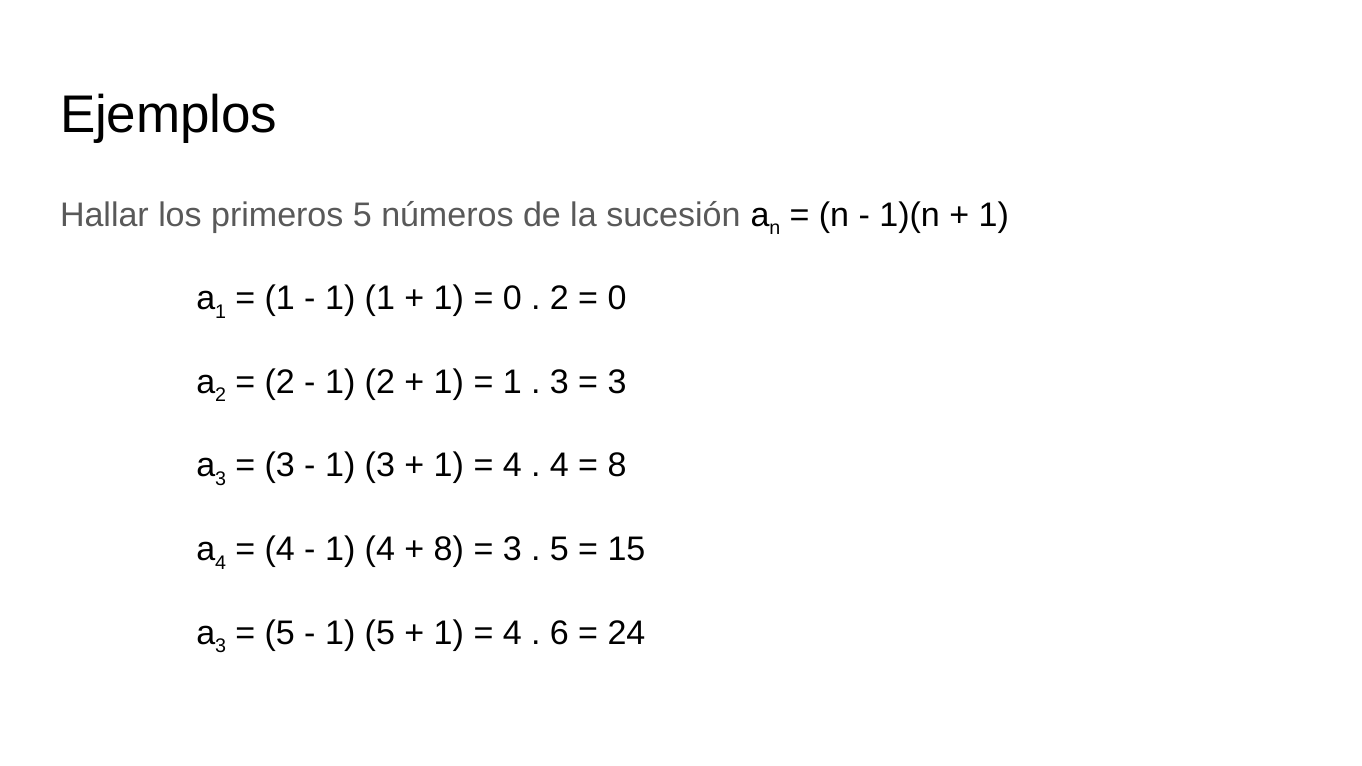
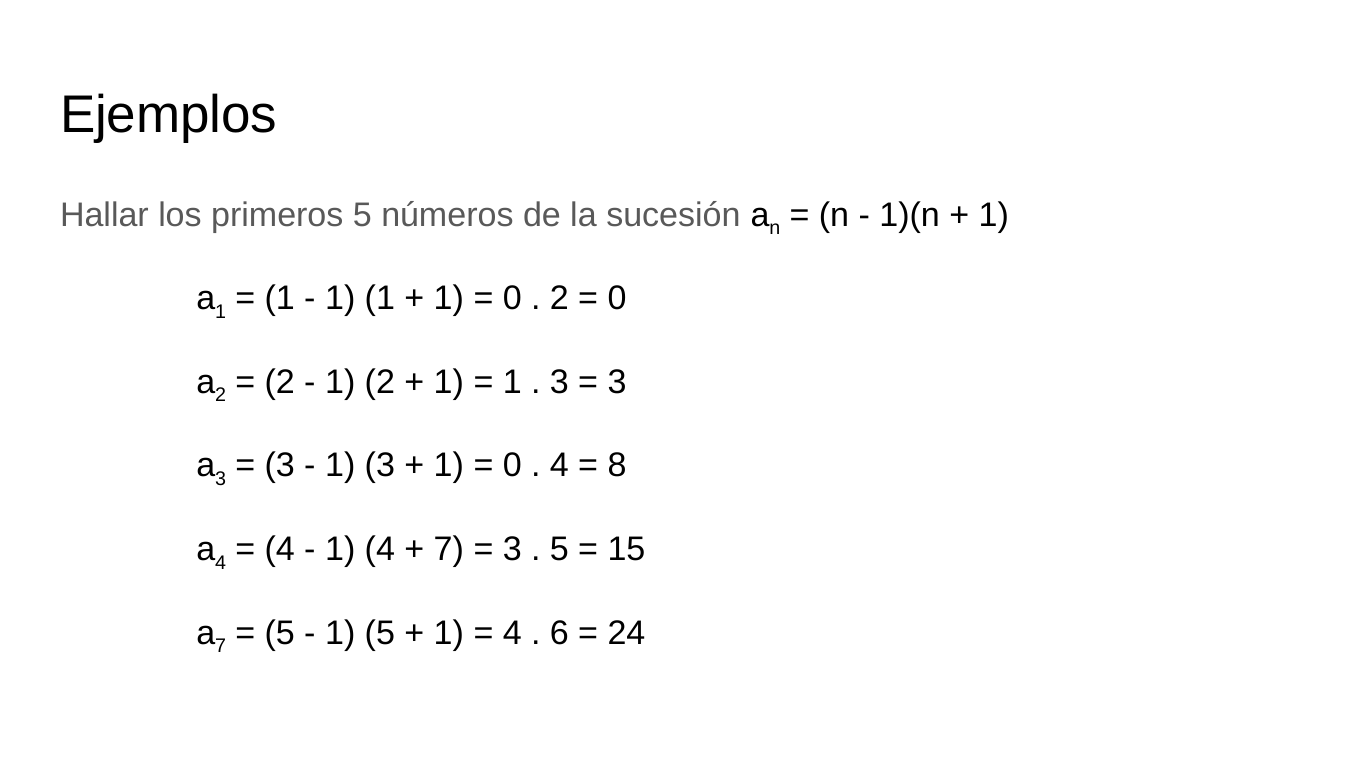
4: 4 -> 0 (512, 466)
8: 8 -> 7 (449, 549)
3: 3 -> 7 (221, 646)
